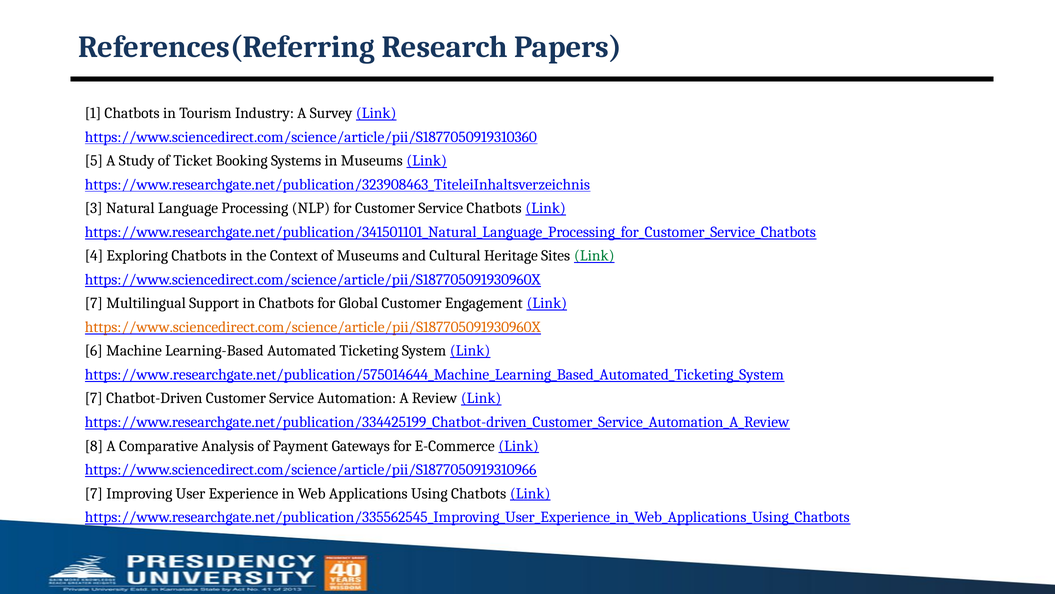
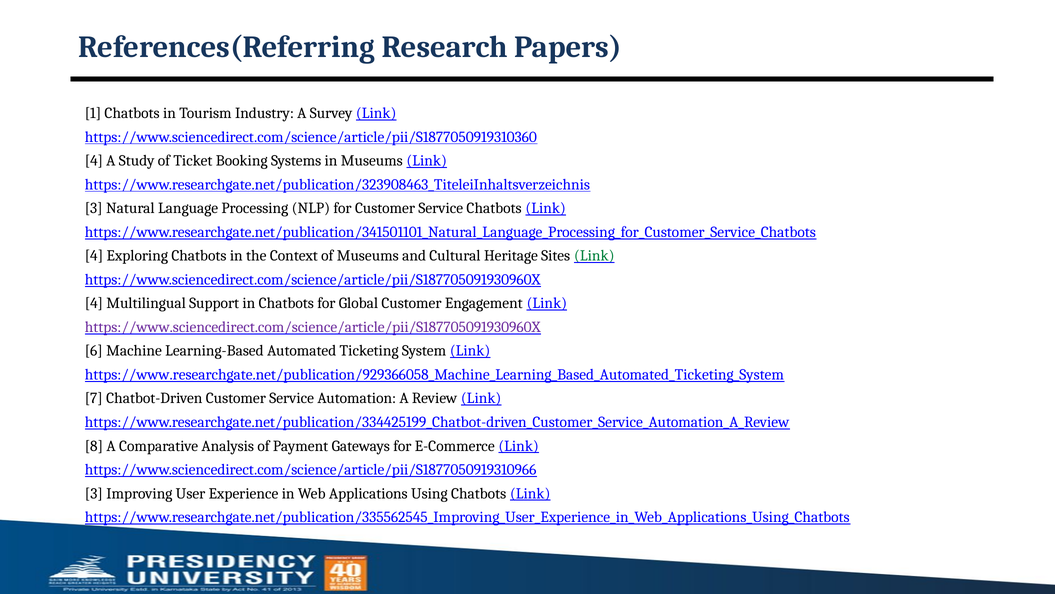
5: 5 -> 4 (94, 161)
7: 7 -> 4 (94, 303)
https://www.sciencedirect.com/science/article/pii/S187705091930960X colour: orange -> purple (313, 327)
https://www.researchgate.net/publication/575014644_Machine_Learning_Based_Automated_Ticketing_System: https://www.researchgate.net/publication/575014644_Machine_Learning_Based_Automated_Ticketing_System -> https://www.researchgate.net/publication/929366058_Machine_Learning_Based_Automated_Ticketing_System (434, 374)
7: 7 -> 3 (94, 493)
